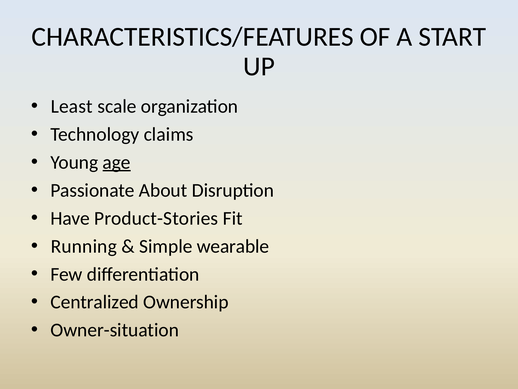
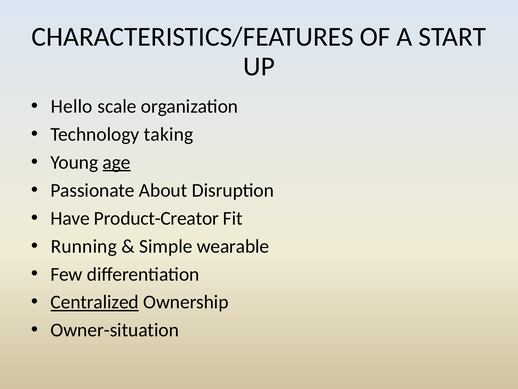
Least: Least -> Hello (72, 106)
claims: claims -> taking (169, 134)
Product-Stories: Product-Stories -> Product-Creator (156, 218)
Centralized underline: none -> present (95, 302)
